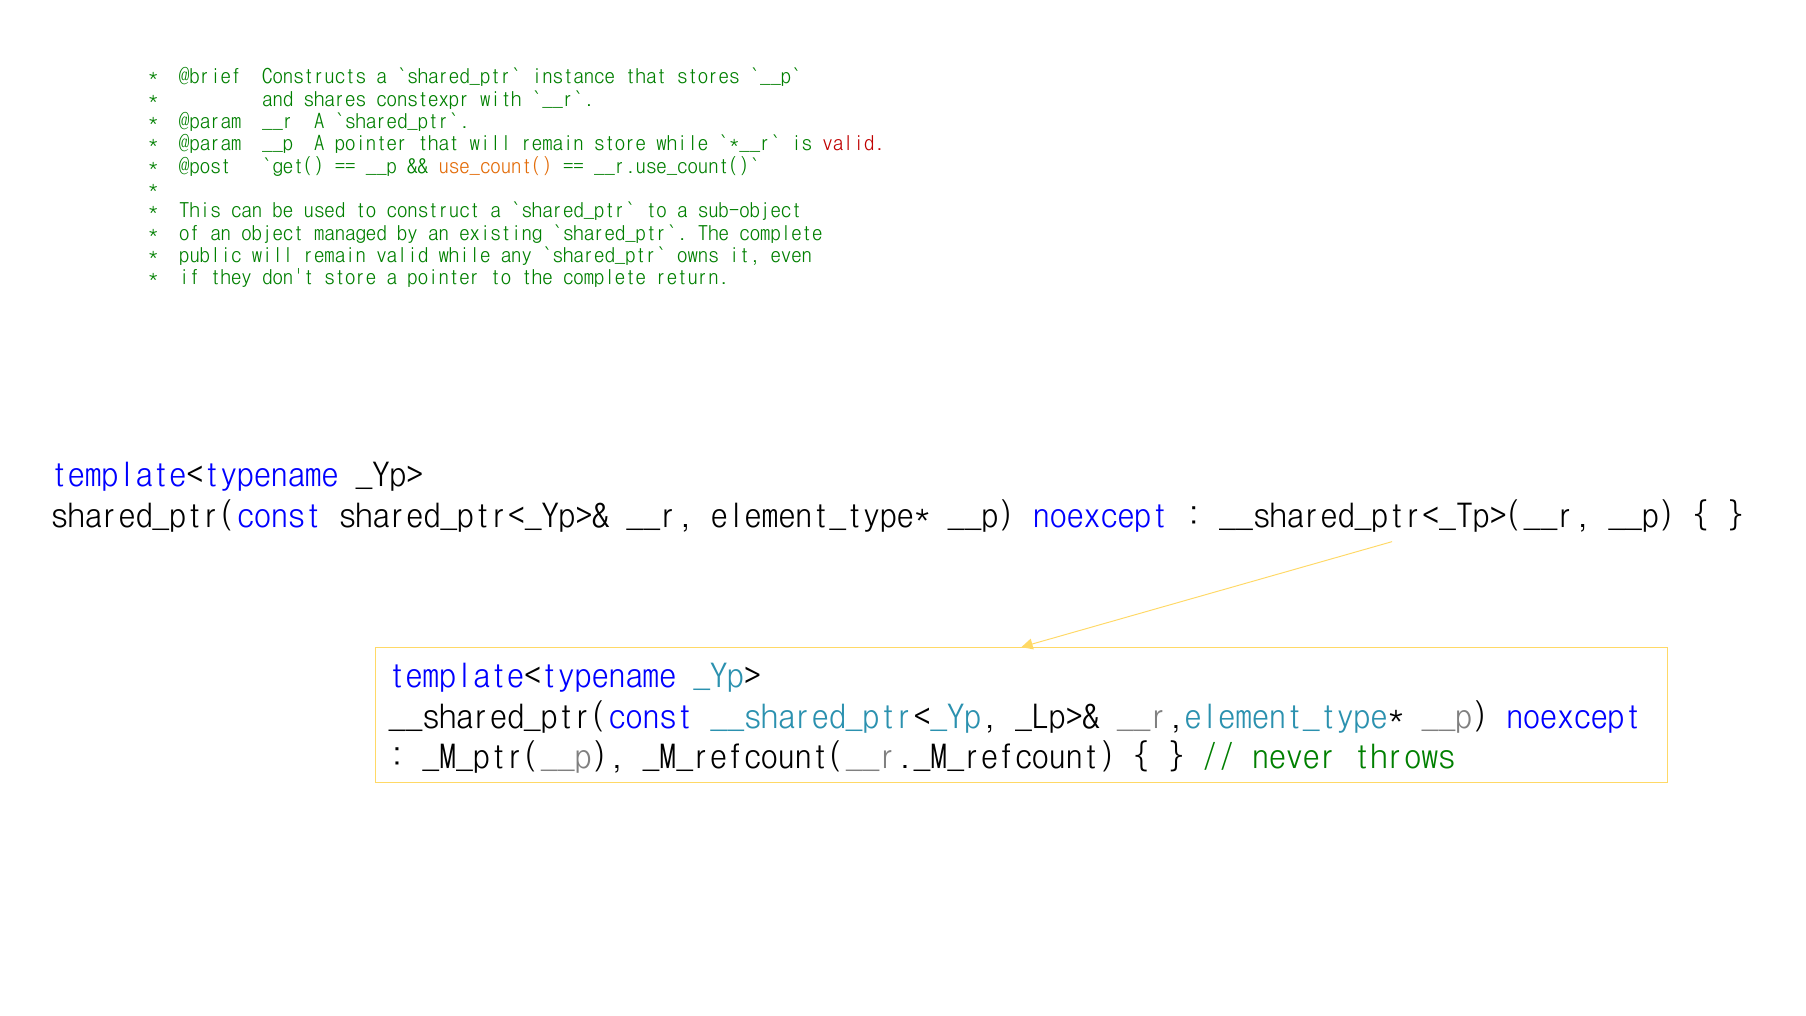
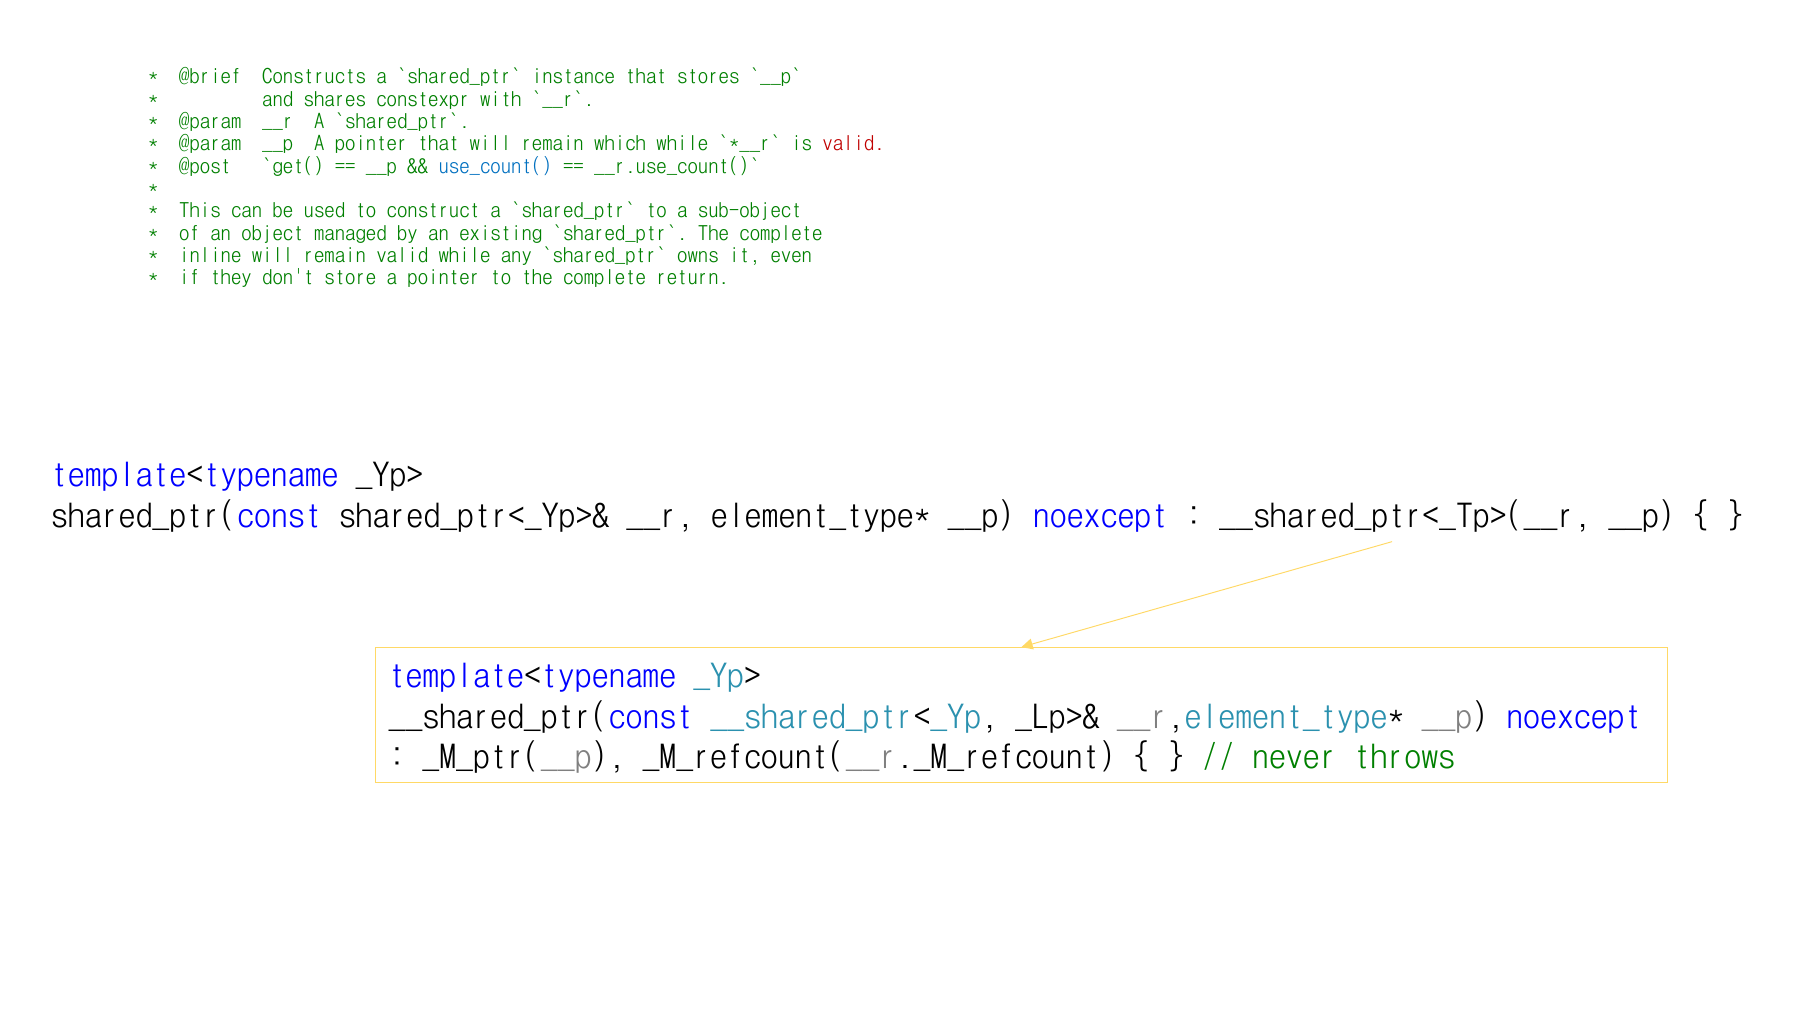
remain store: store -> which (620, 144)
use_count( colour: orange -> blue (496, 166)
public: public -> inline (210, 256)
